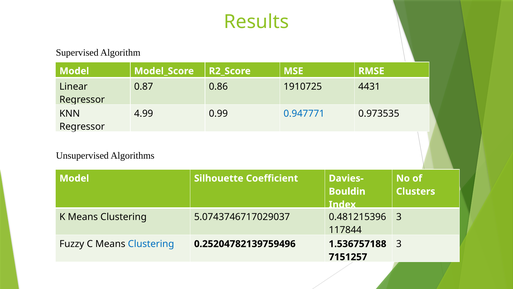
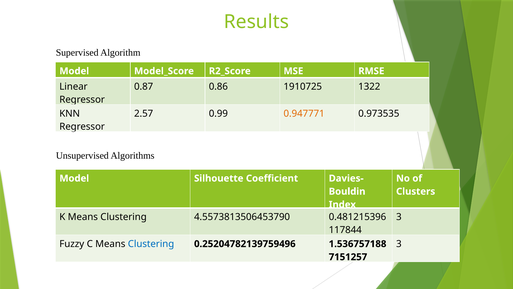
4431: 4431 -> 1322 (369, 86)
4.99: 4.99 -> 2.57 (144, 113)
0.947771 colour: blue -> orange (304, 113)
5.0743746717029037: 5.0743746717029037 -> 4.5573813506453790 (242, 217)
